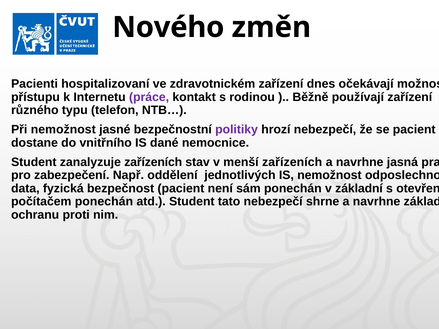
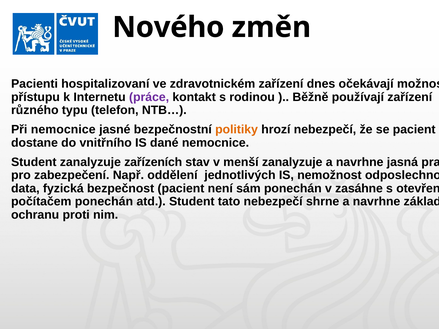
Při nemožnost: nemožnost -> nemocnice (63, 130)
politiky colour: purple -> orange (237, 130)
menší zařízeních: zařízeních -> zanalyzuje (292, 162)
v základní: základní -> zasáhne (359, 188)
